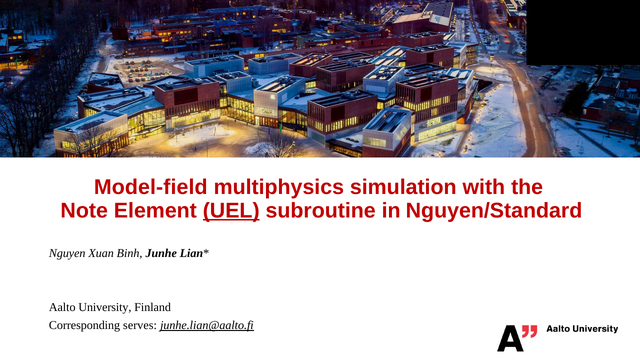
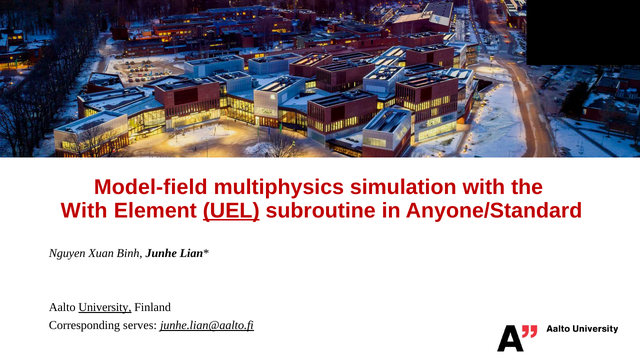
Note: Note -> With (84, 211)
Nguyen/Standard: Nguyen/Standard -> Anyone/Standard (494, 211)
University underline: none -> present (105, 307)
